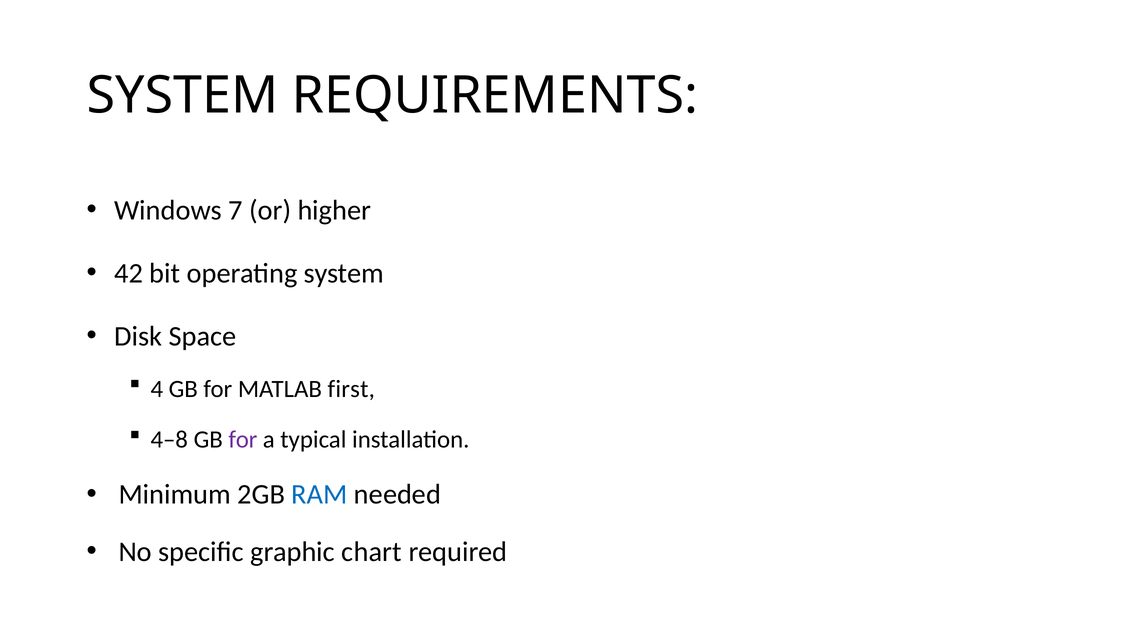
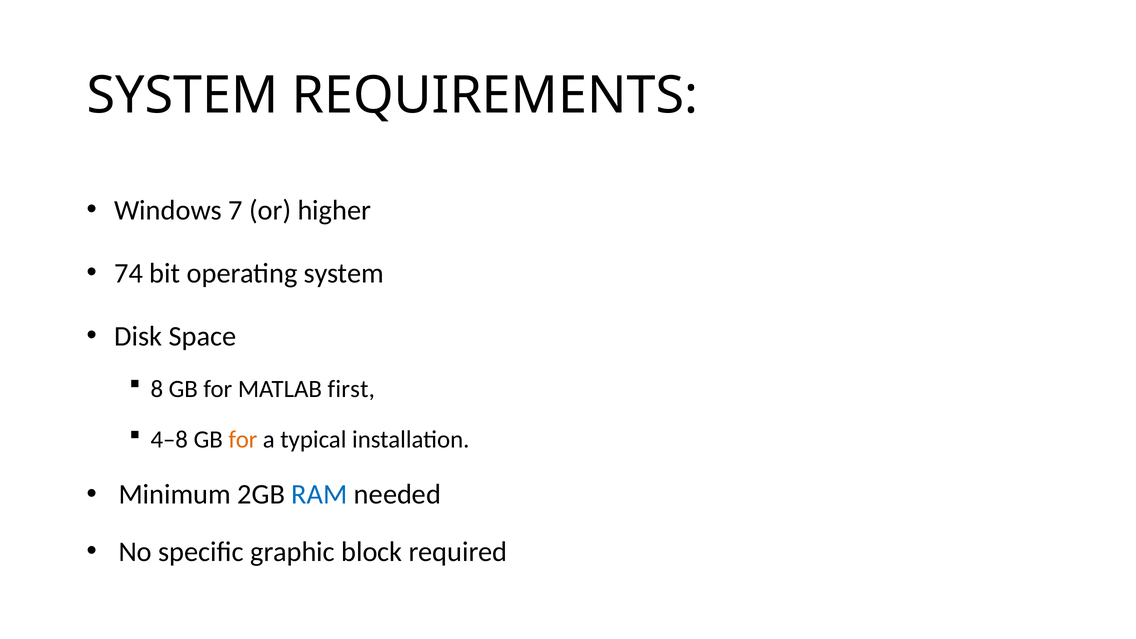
42: 42 -> 74 (129, 273)
4: 4 -> 8 (157, 389)
for colour: purple -> orange (243, 439)
chart: chart -> block (372, 552)
